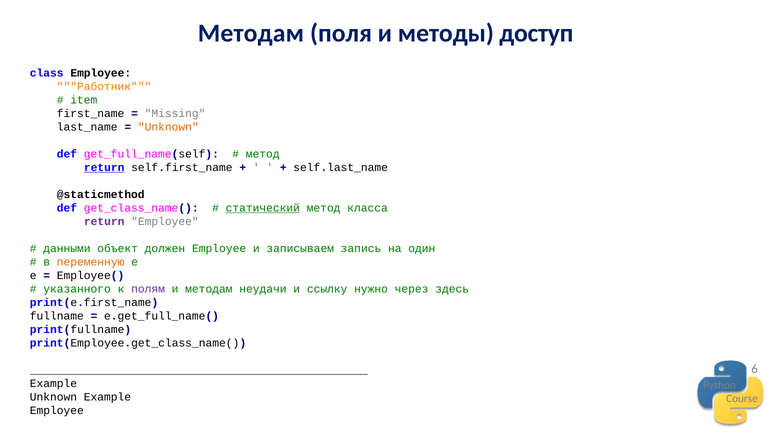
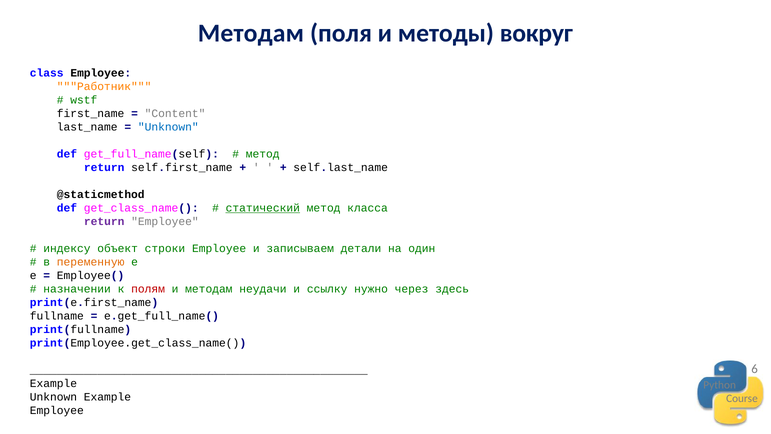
доступ: доступ -> вокруг (536, 33)
item: item -> wstf (84, 100)
Missing: Missing -> Content (175, 113)
Unknown colour: orange -> blue (168, 127)
return underline: present -> none (104, 167)
данными: данными -> индексу (67, 248)
должен: должен -> строки (165, 248)
запись: запись -> детали (361, 248)
указанного: указанного -> назначении (77, 289)
полям colour: purple -> red (148, 289)
